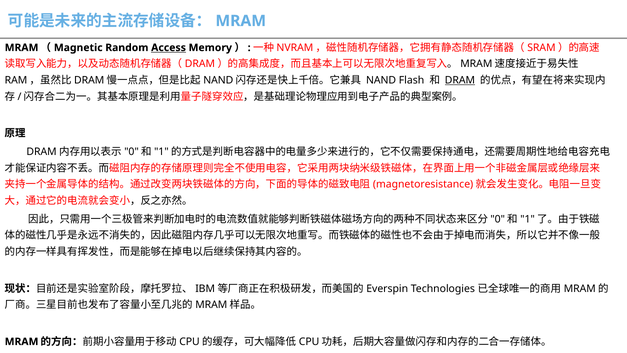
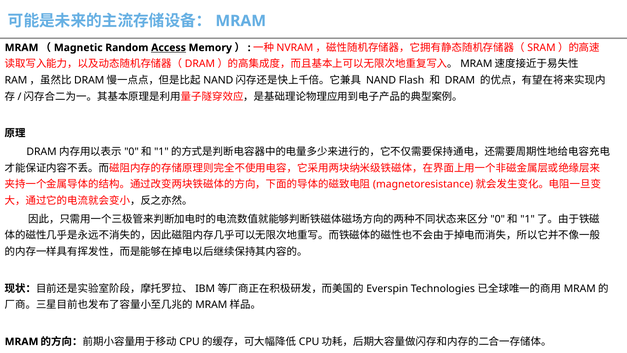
DRAM underline: present -> none (460, 80)
